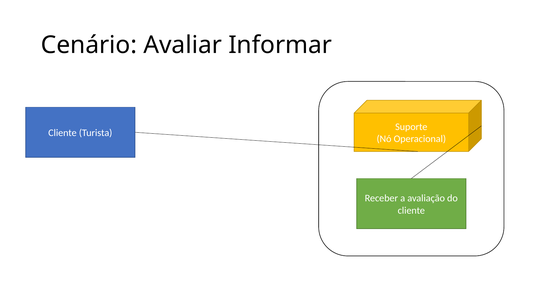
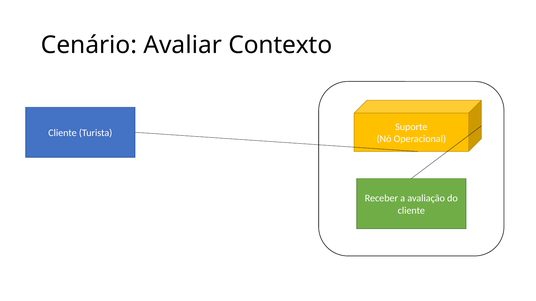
Informar: Informar -> Contexto (280, 45)
